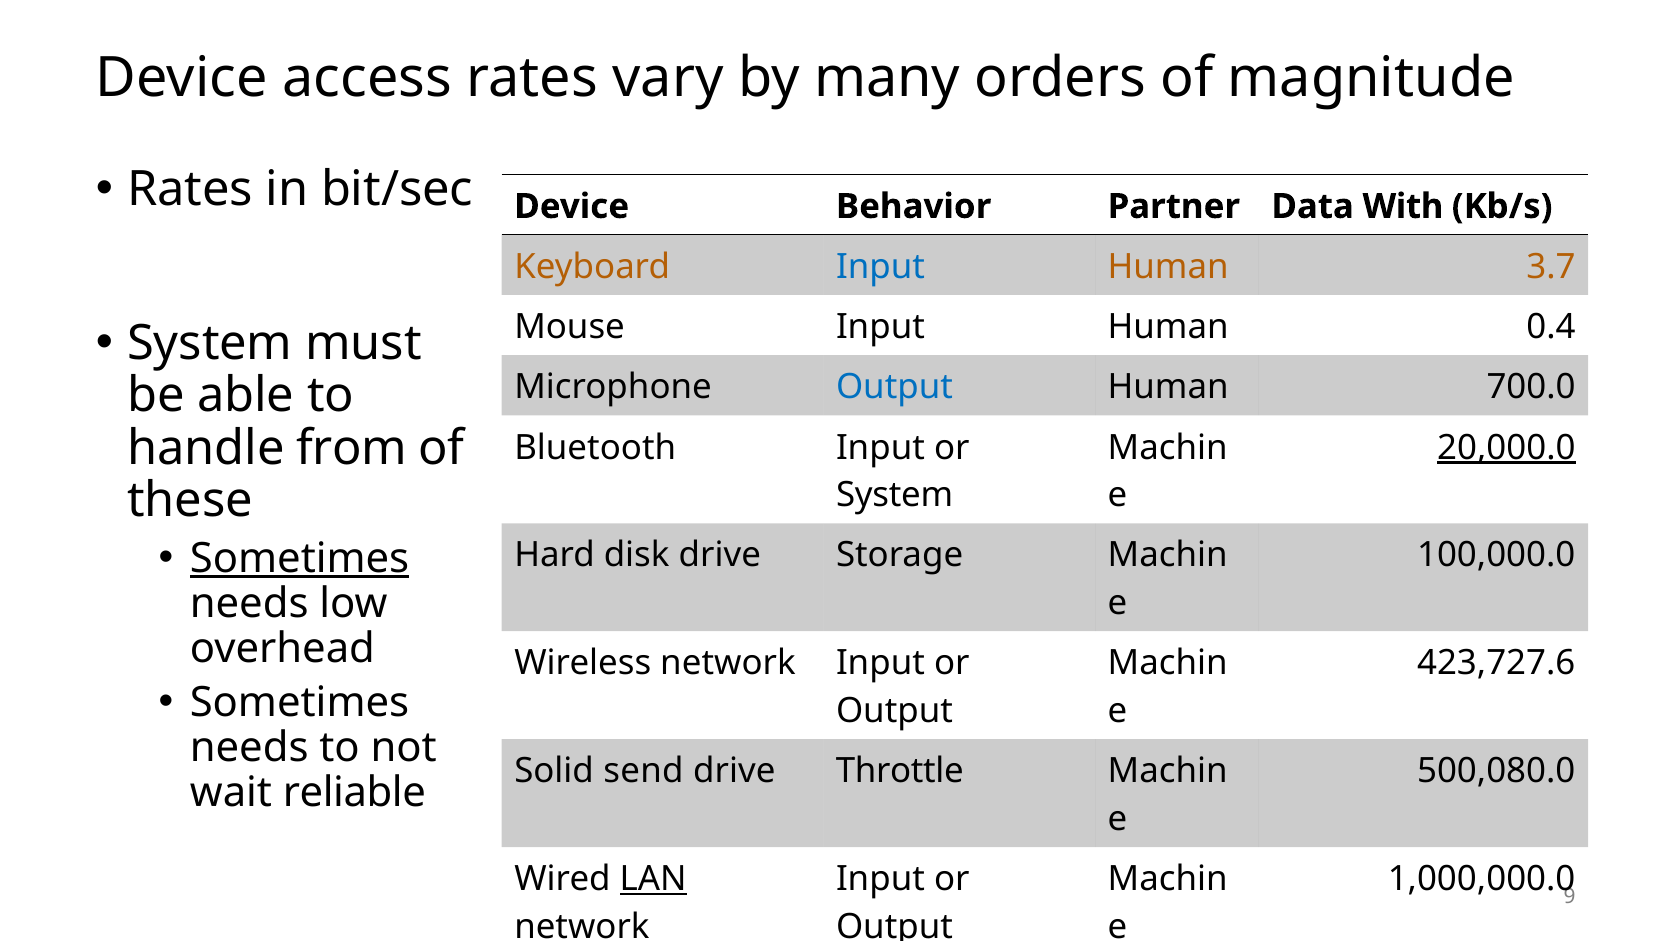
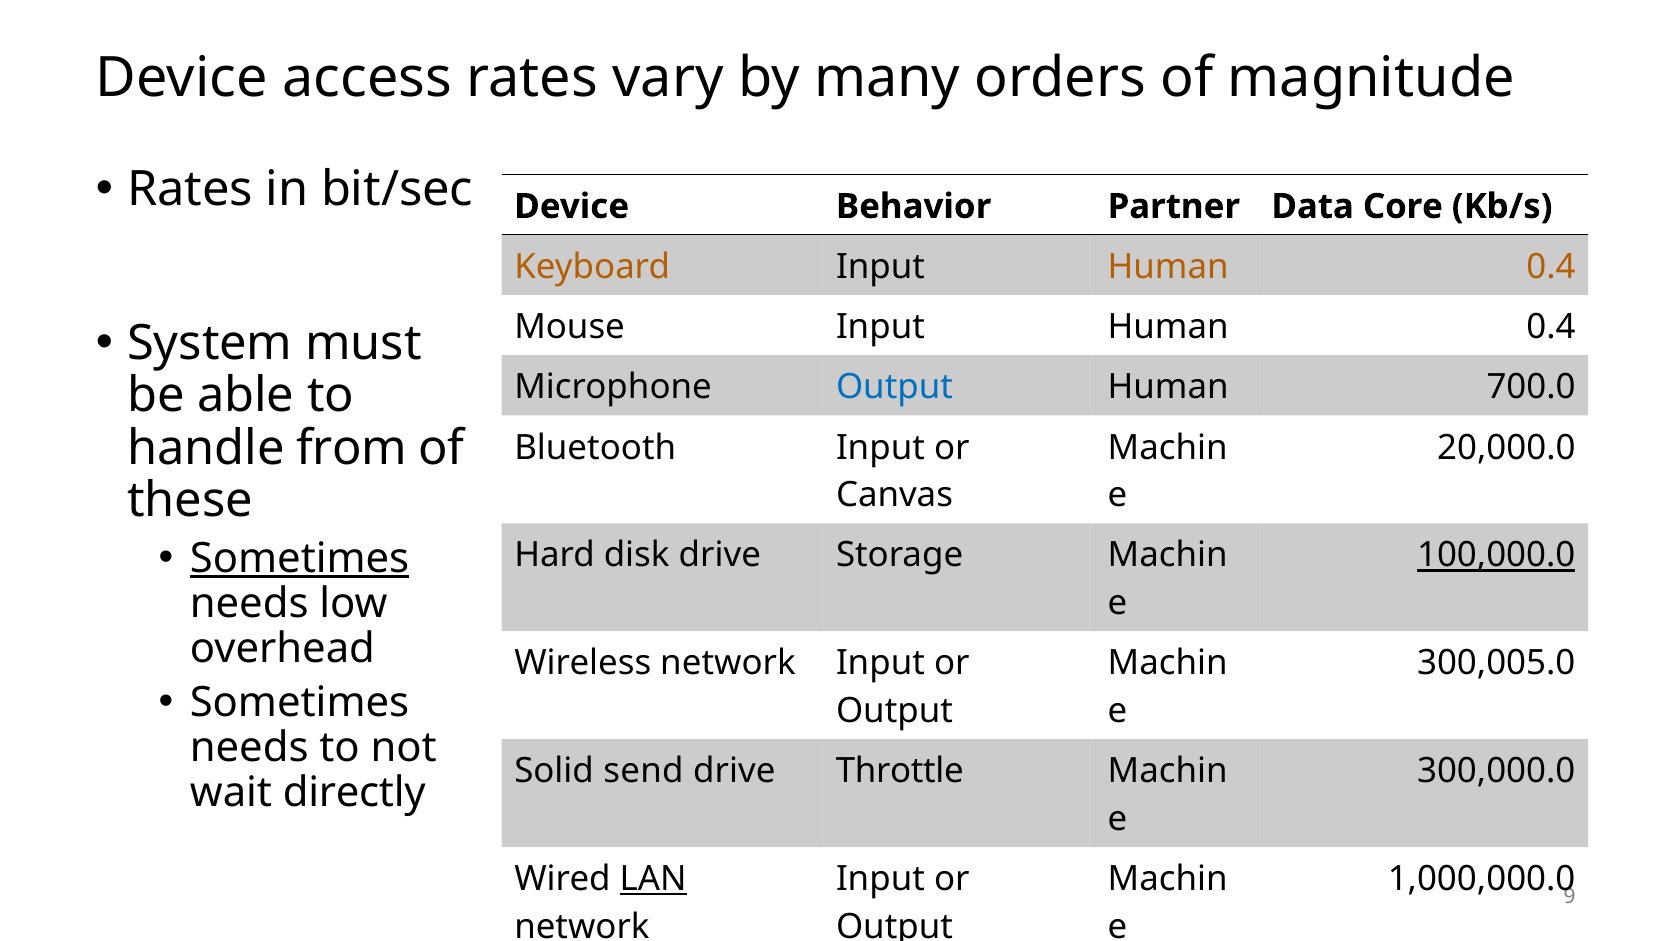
With: With -> Core (1403, 206)
Input colour: blue -> black (880, 267)
3.7: 3.7 -> 0.4 (1551, 267)
20,000.0 underline: present -> none (1506, 447)
System: System -> Canvas (894, 495)
100,000.0 underline: none -> present (1496, 555)
423,727.6: 423,727.6 -> 300,005.0 (1496, 663)
500,080.0: 500,080.0 -> 300,000.0 (1496, 771)
reliable: reliable -> directly (354, 793)
